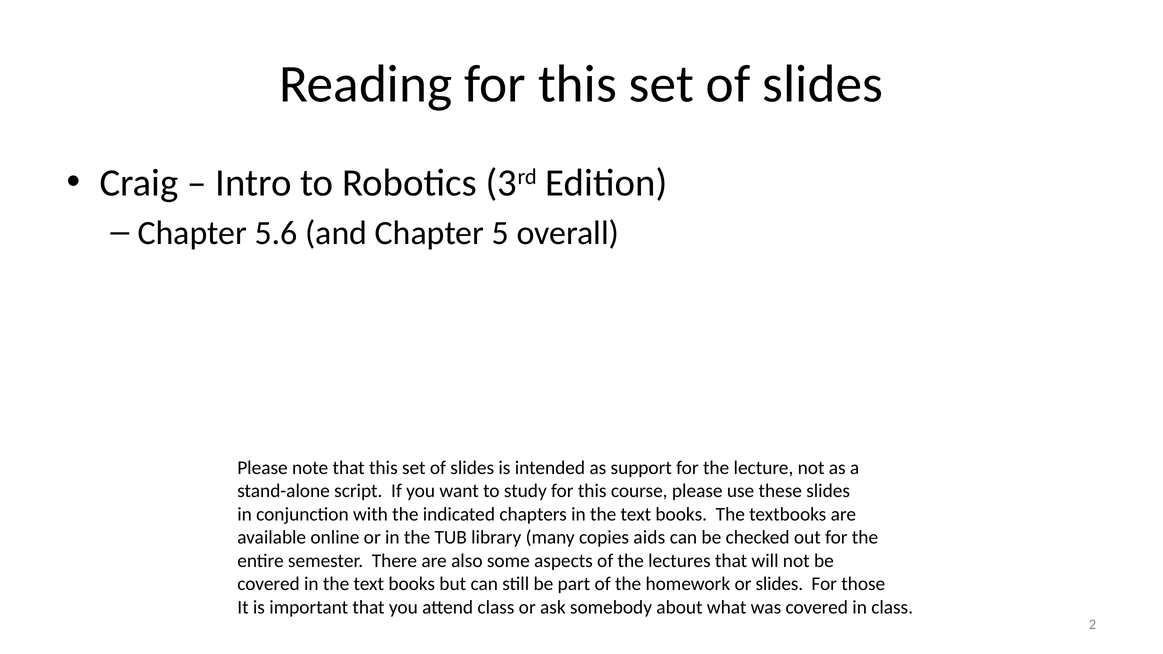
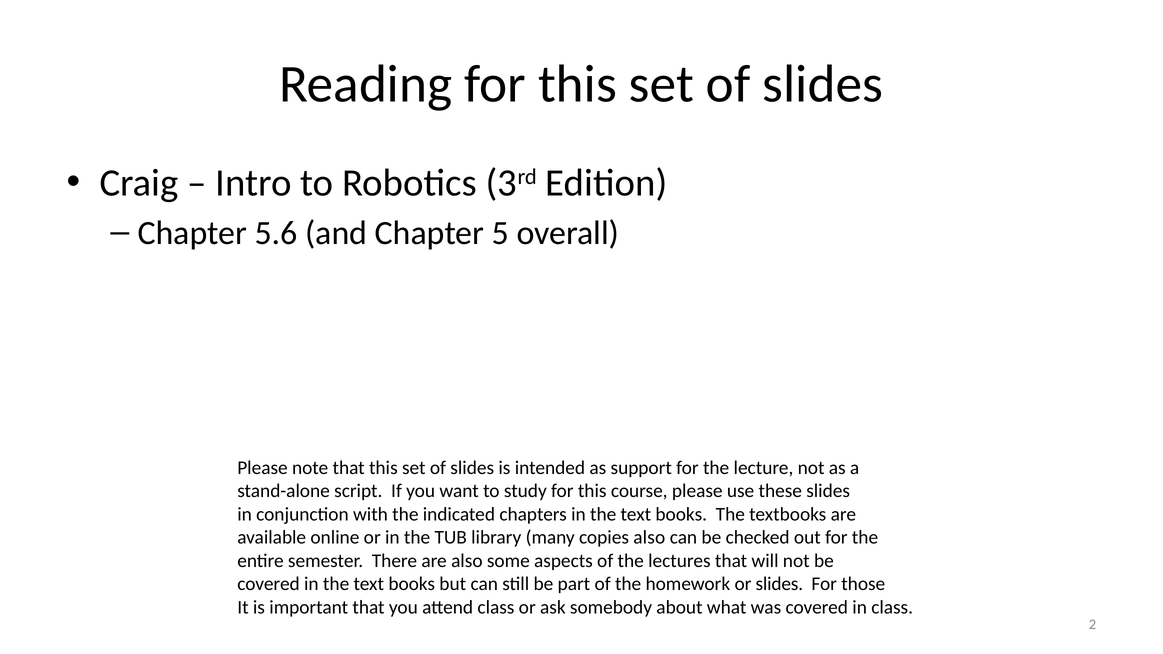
copies aids: aids -> also (649, 538)
